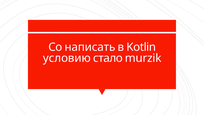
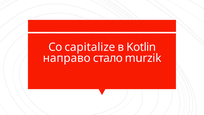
написать: написать -> capitalize (90, 47)
условию: условию -> направо (67, 58)
